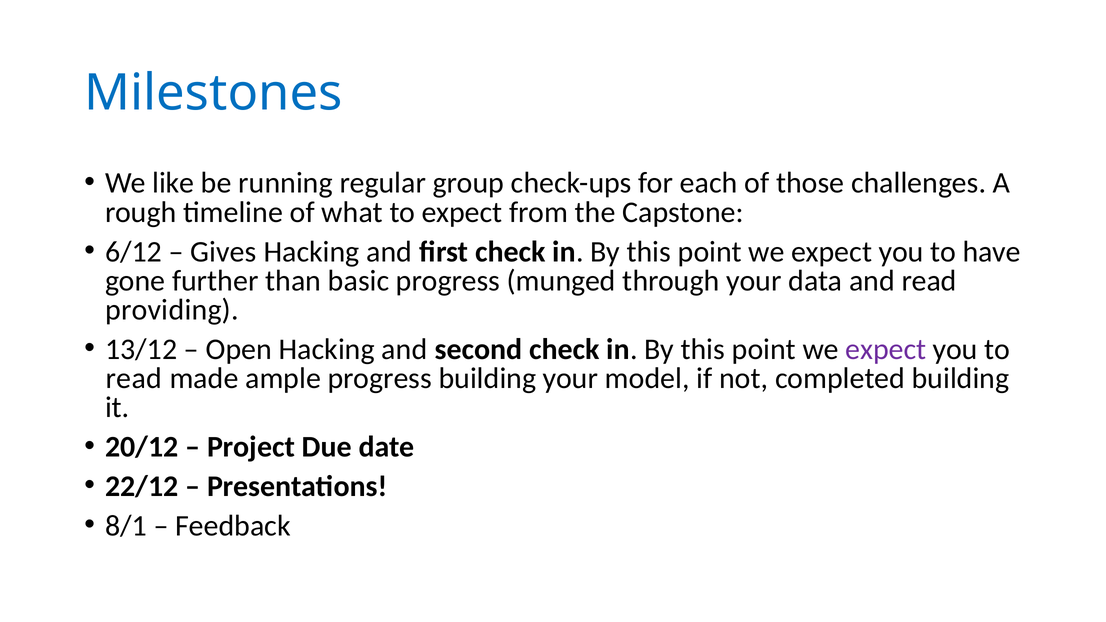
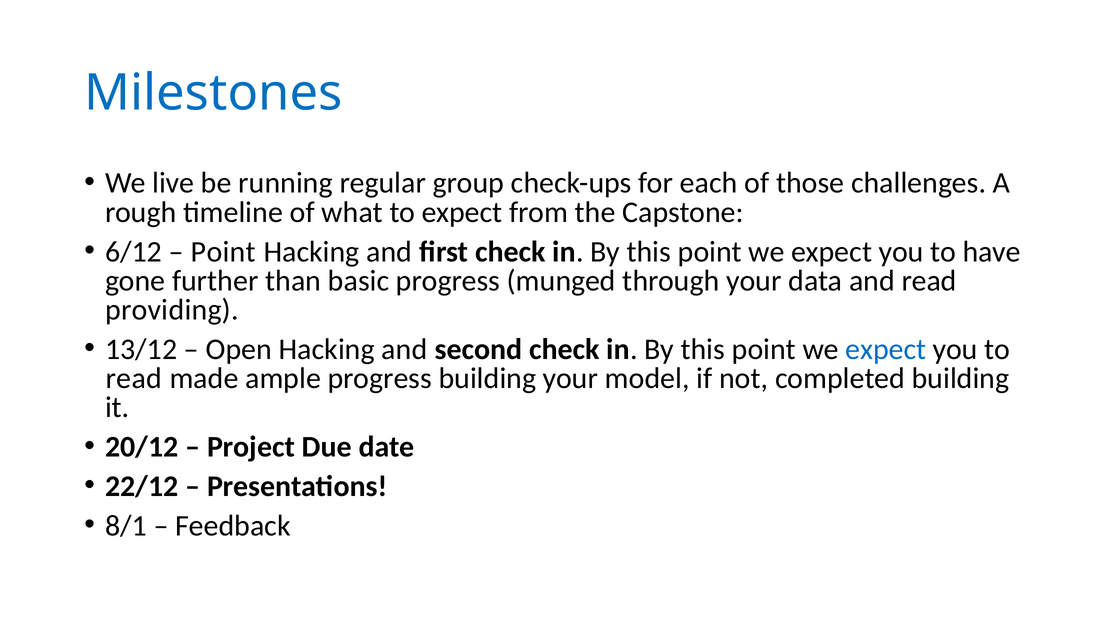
like: like -> live (173, 183)
Gives: Gives -> Point (223, 252)
expect colour: purple -> blue (886, 349)
